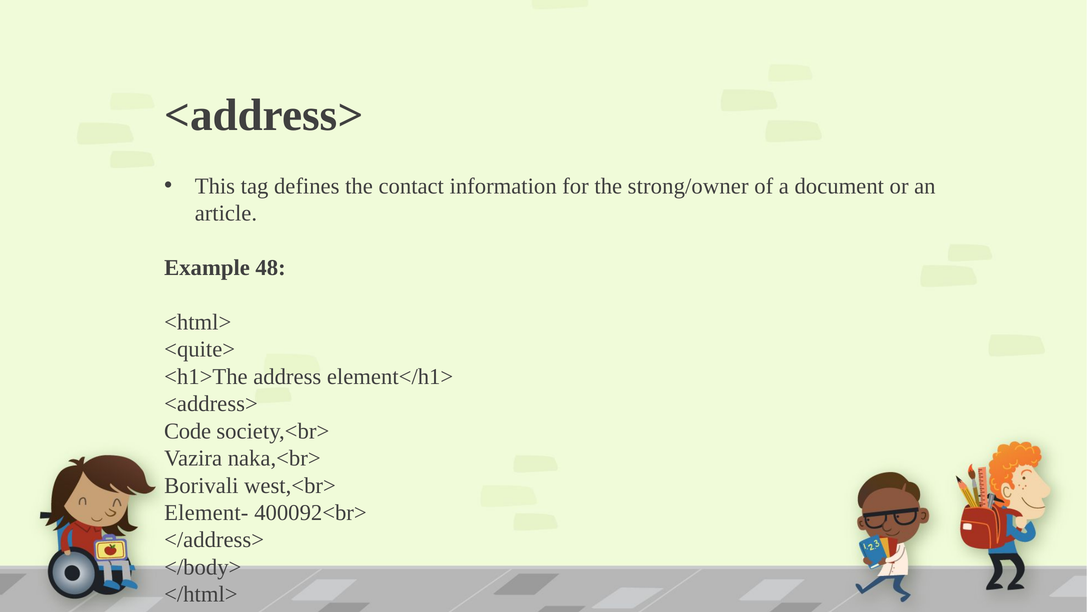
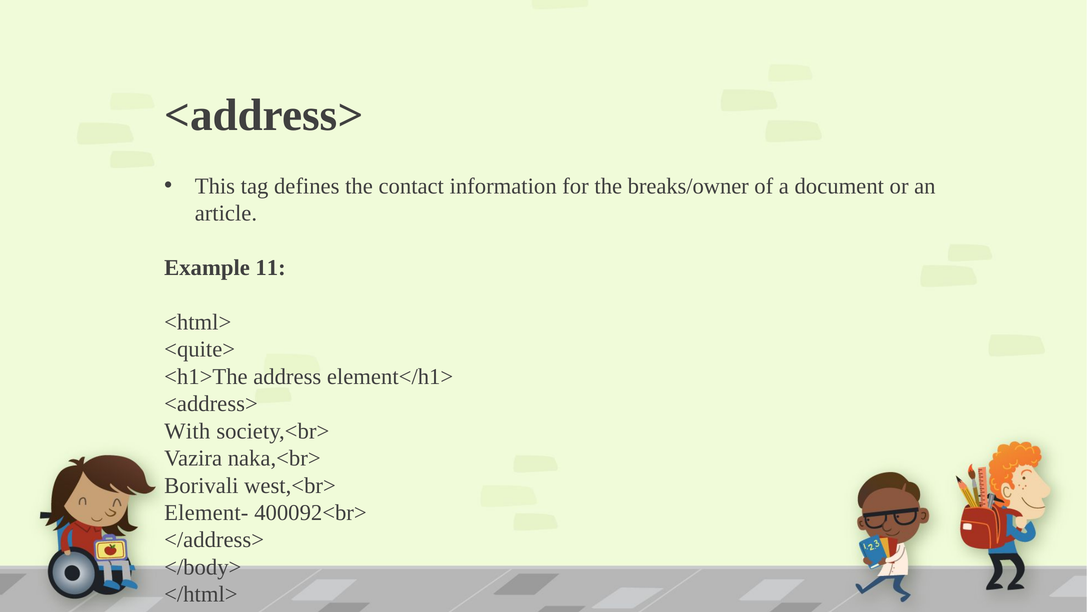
strong/owner: strong/owner -> breaks/owner (688, 186)
48: 48 -> 11 (271, 268)
Code: Code -> With (187, 431)
